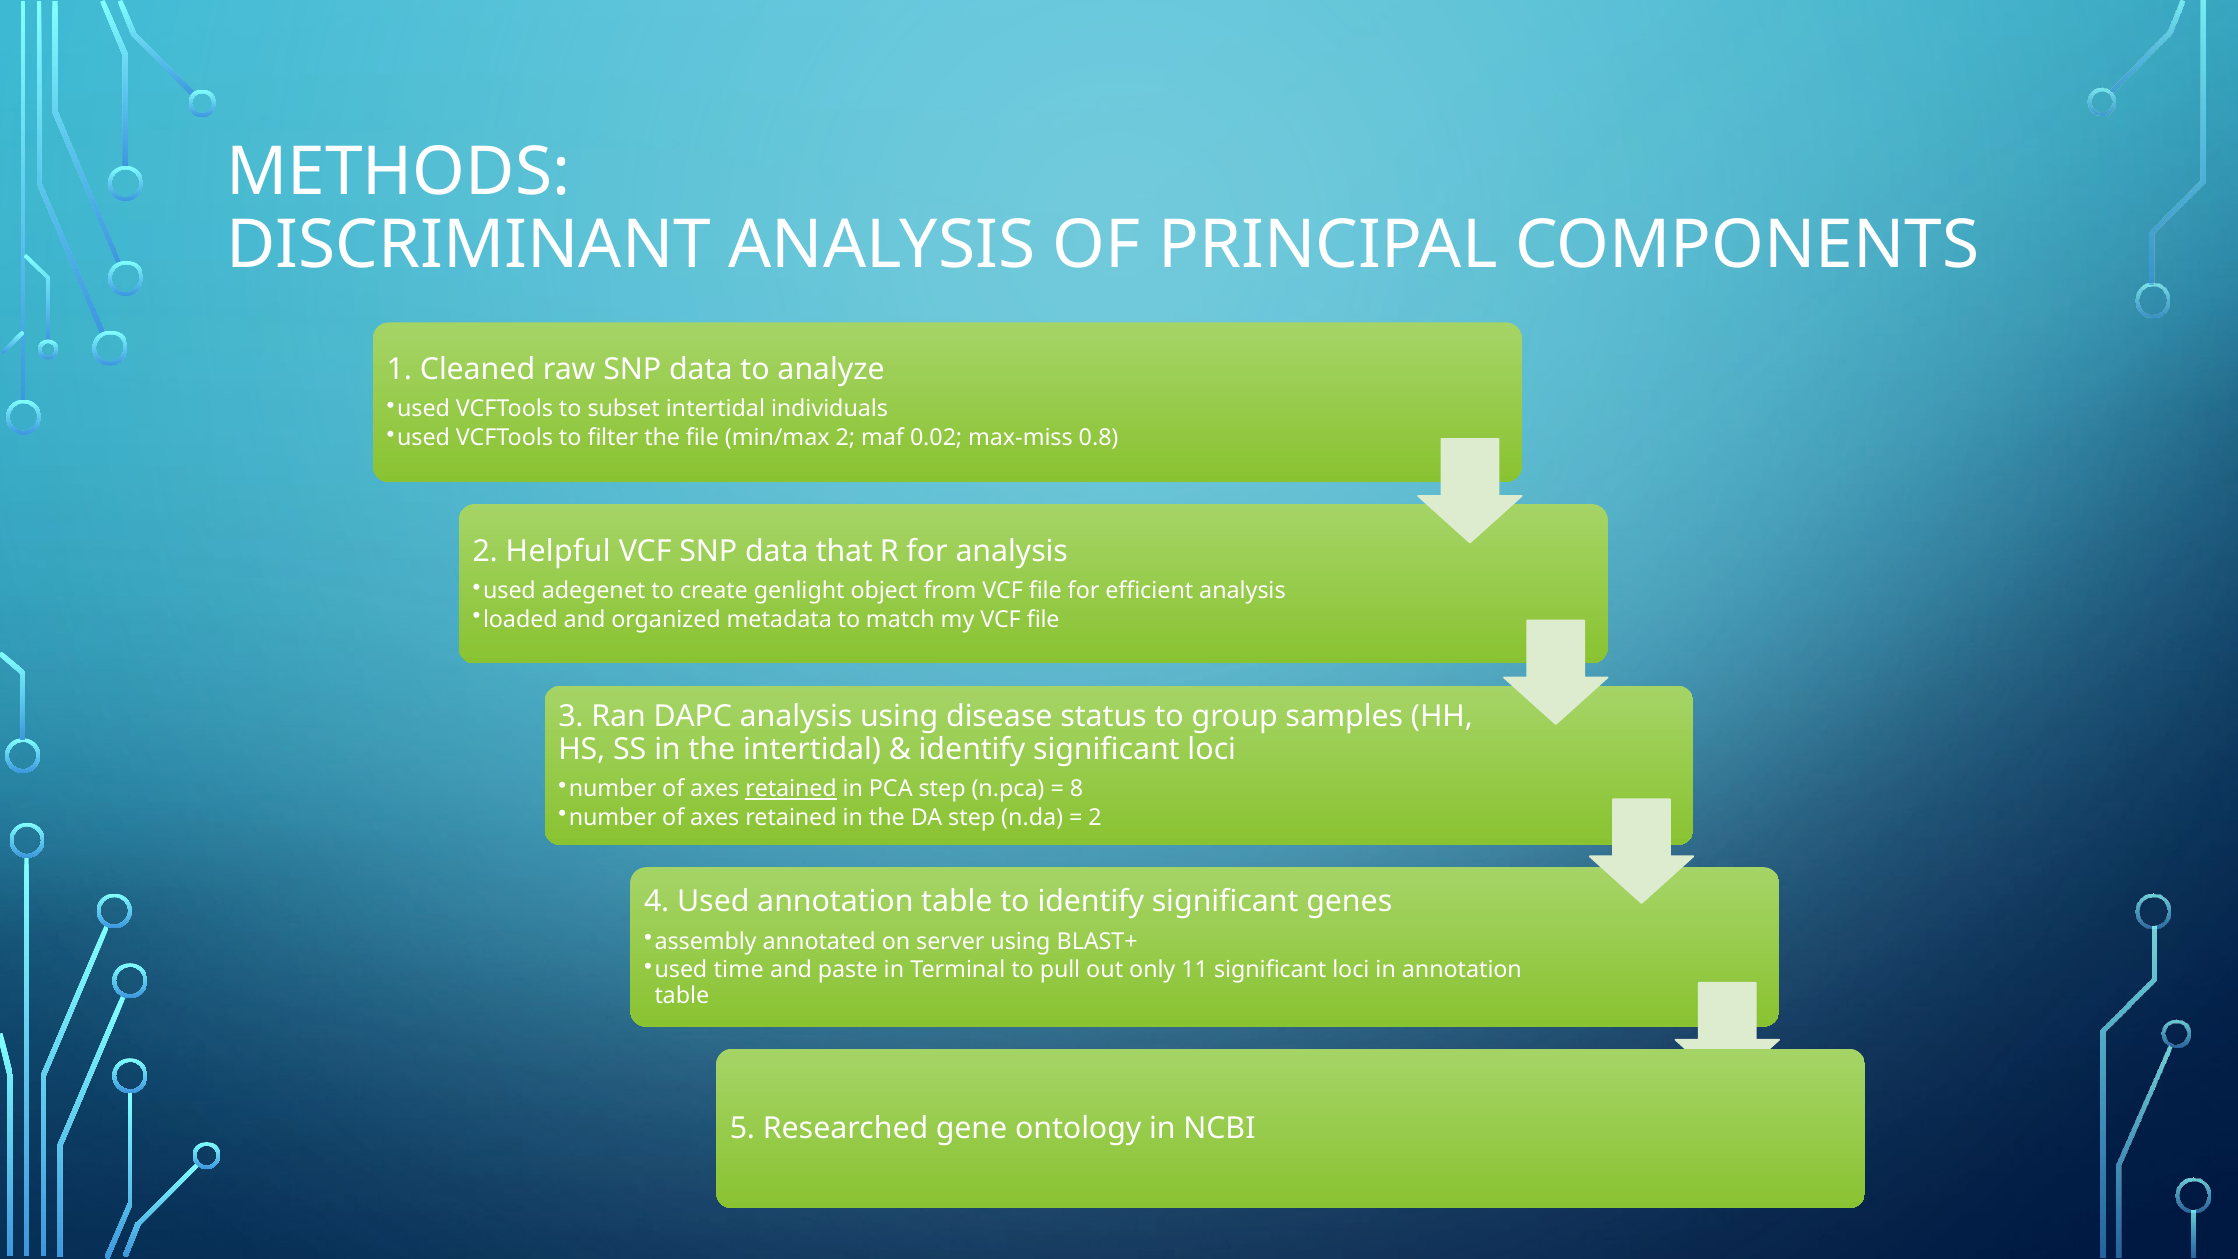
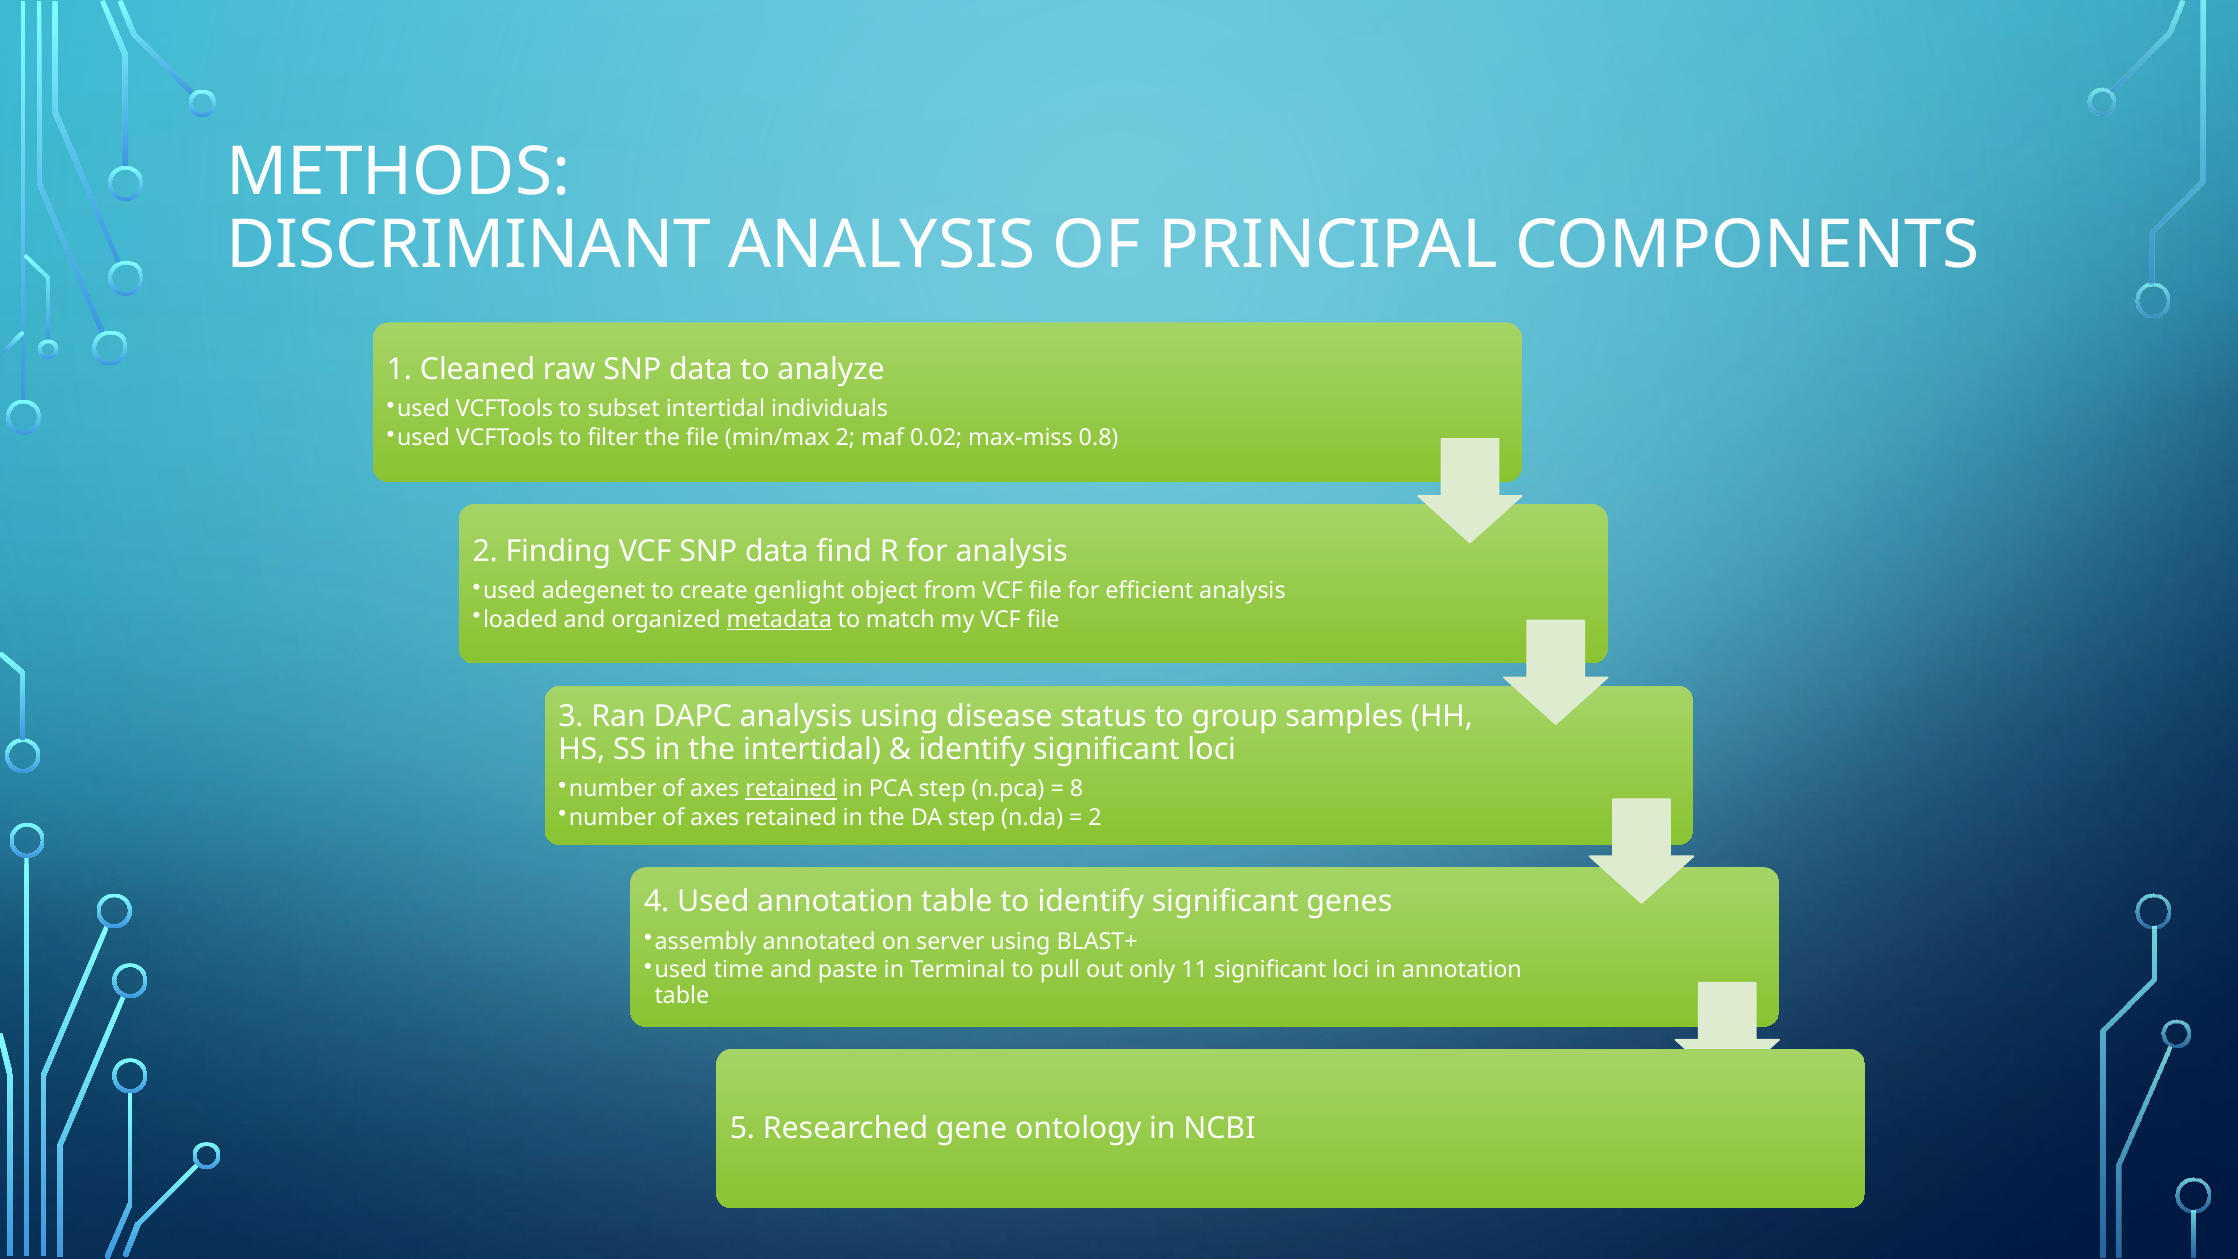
Helpful: Helpful -> Finding (558, 551)
that: that -> find (844, 551)
metadata underline: none -> present (779, 620)
